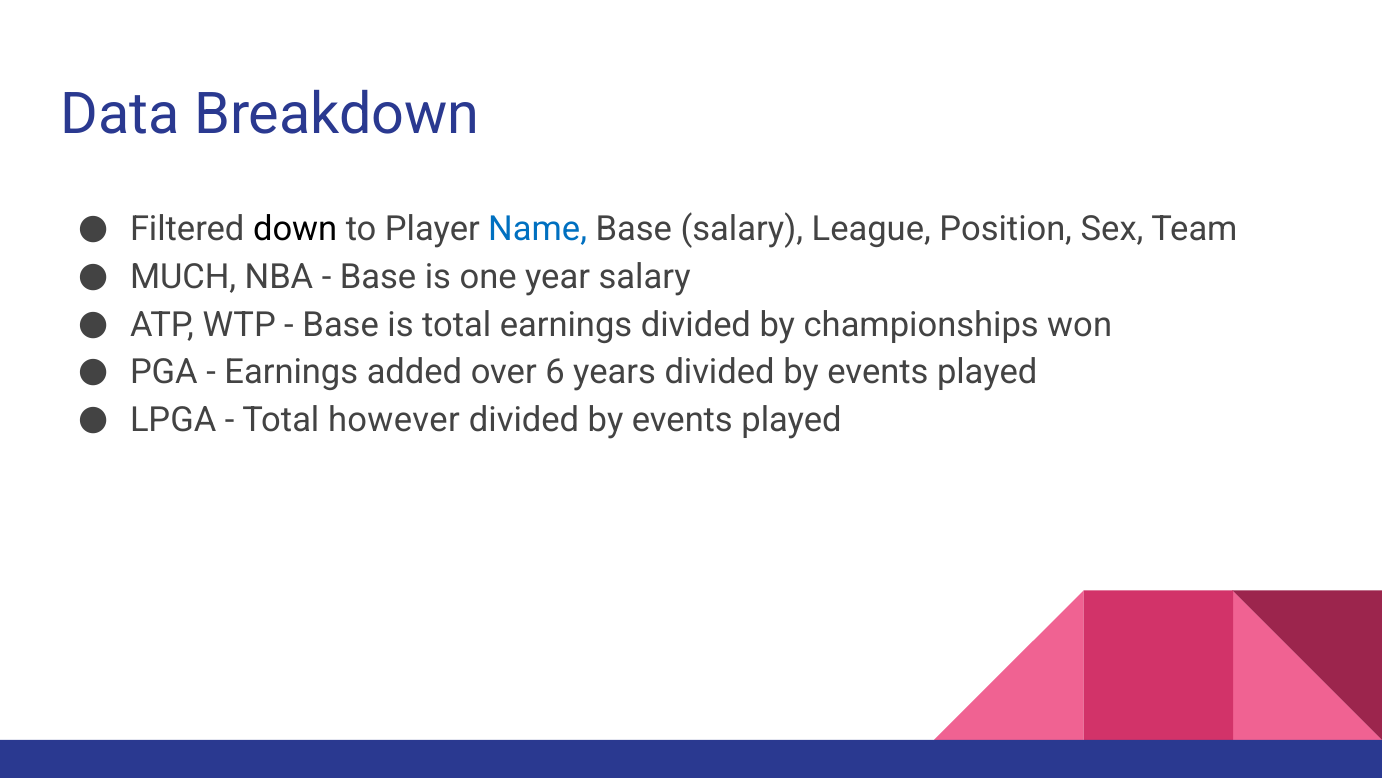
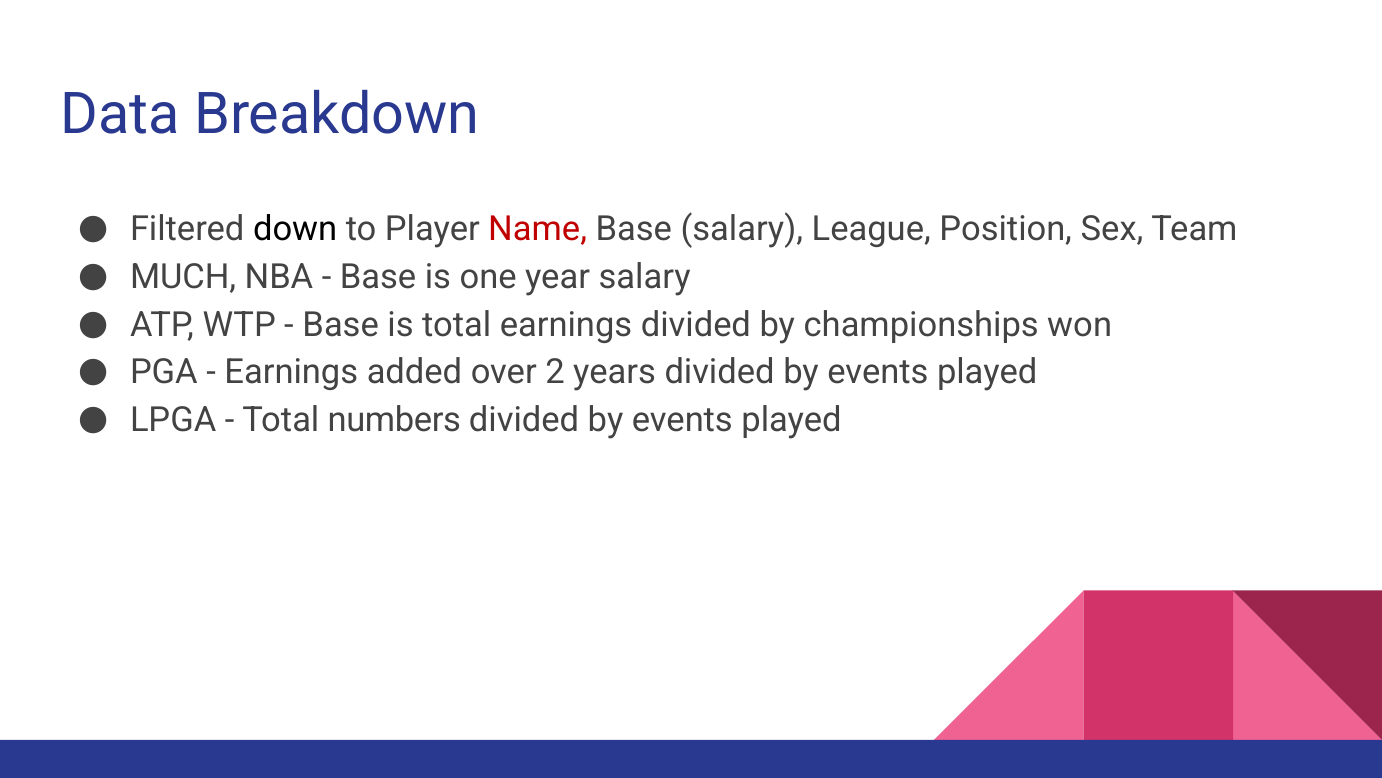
Name colour: blue -> red (538, 229)
6: 6 -> 2 (555, 372)
however: however -> numbers (394, 420)
